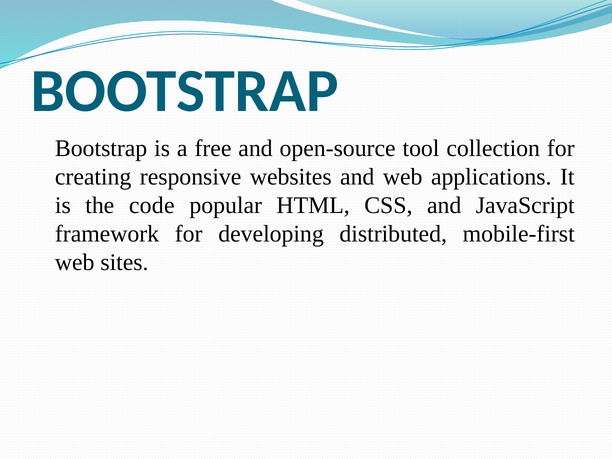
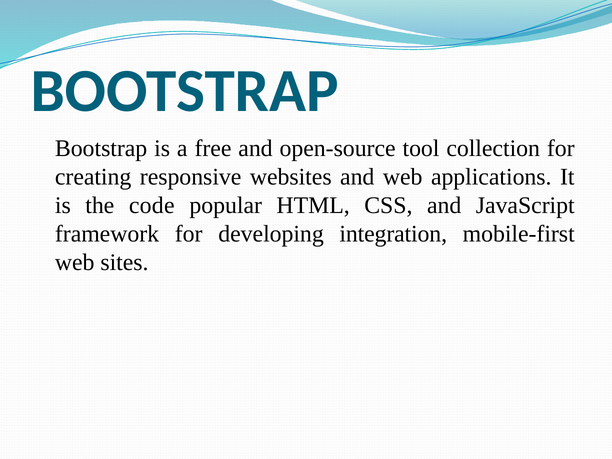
distributed: distributed -> integration (393, 234)
